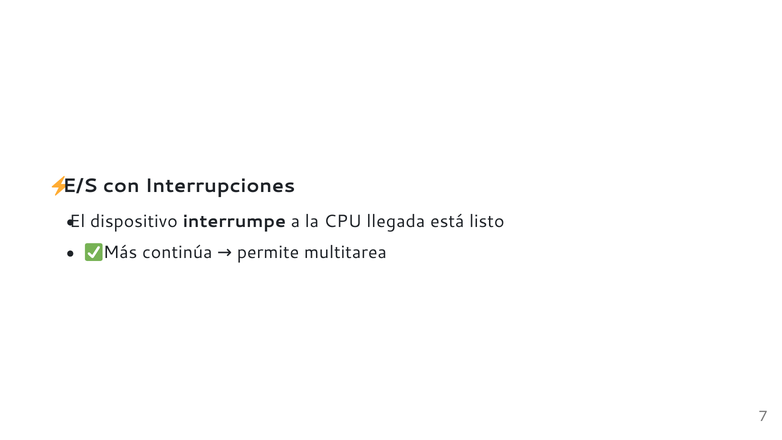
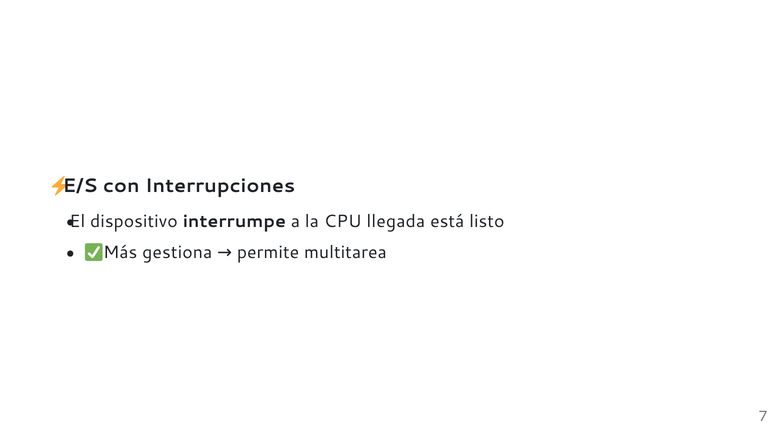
continúa: continúa -> gestiona (177, 252)
